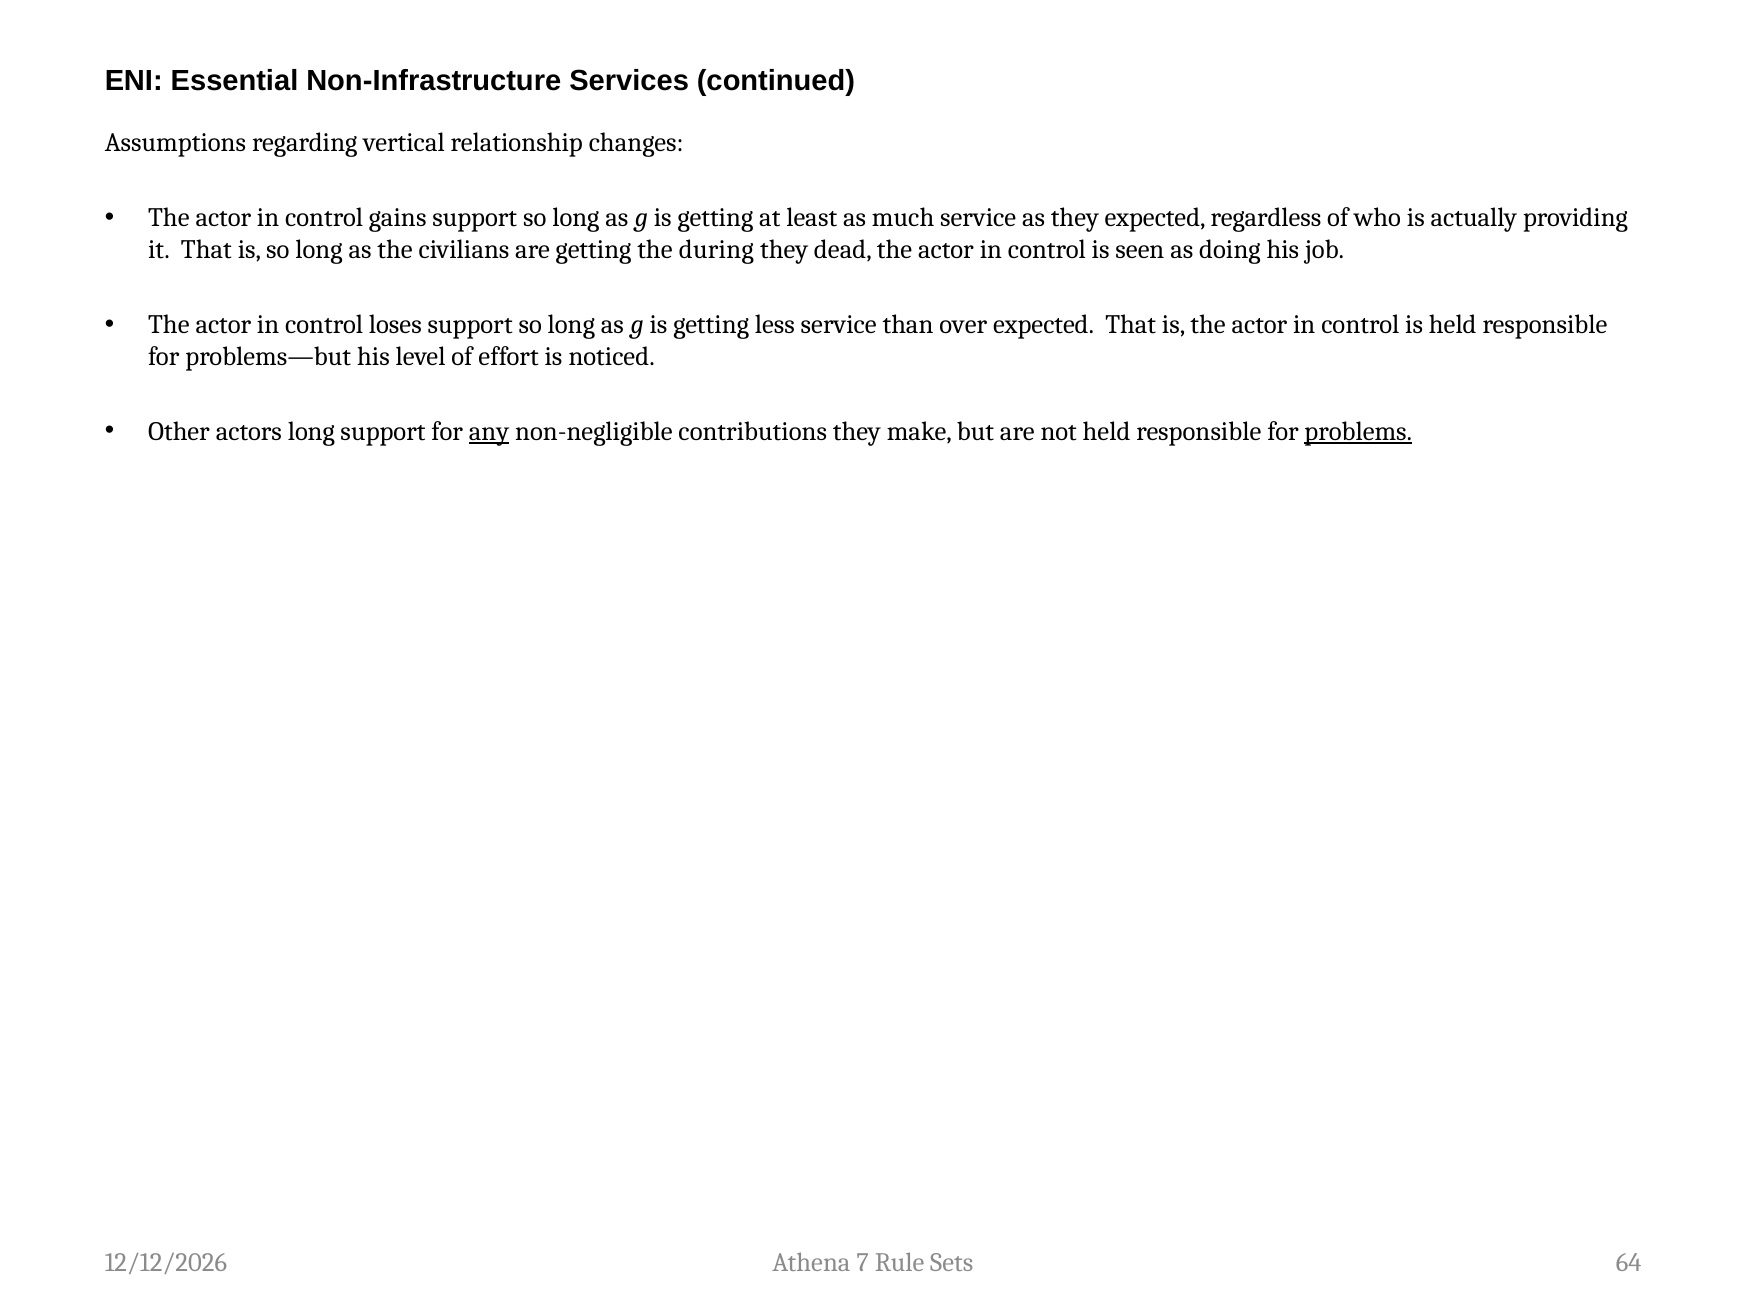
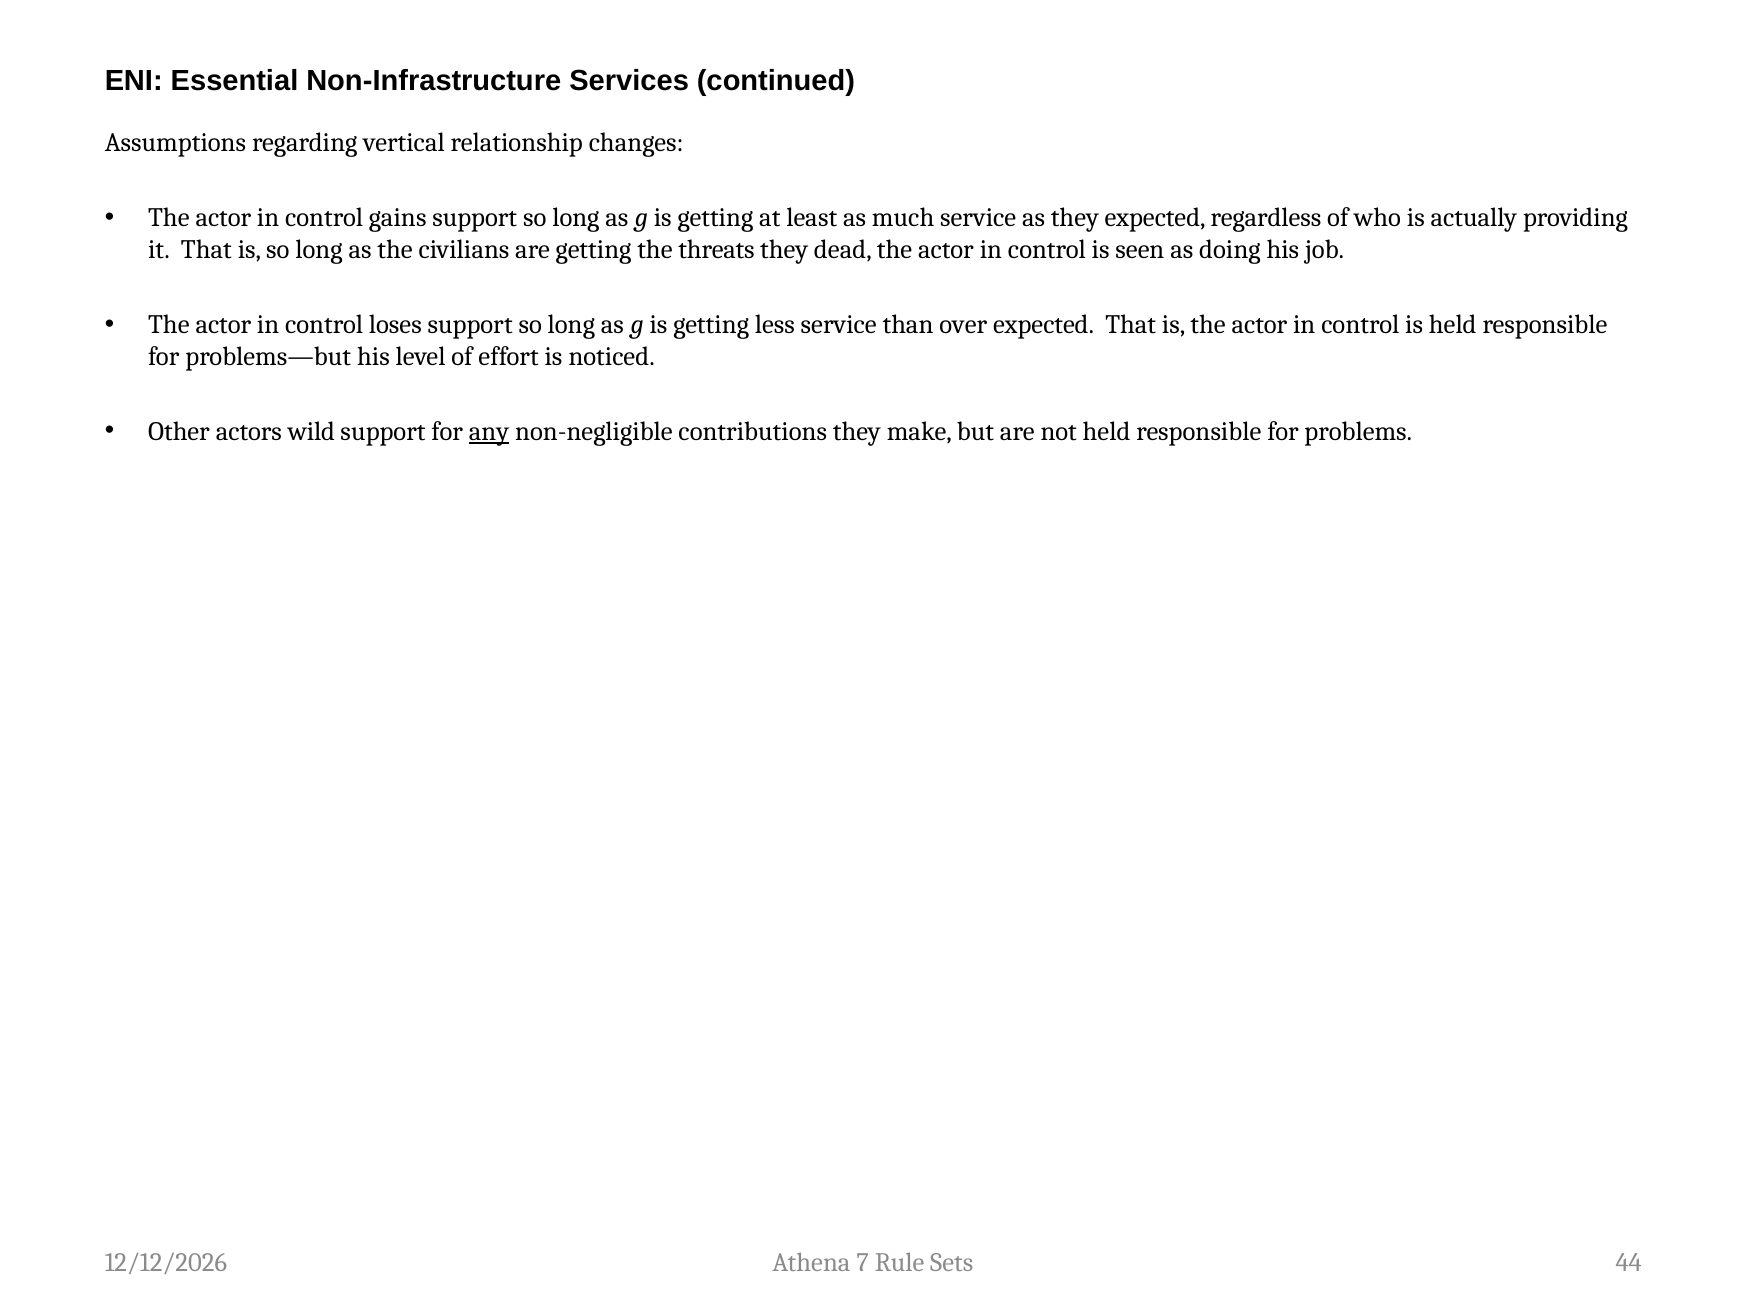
during: during -> threats (717, 250)
actors long: long -> wild (311, 431)
problems underline: present -> none (1358, 431)
64: 64 -> 44 (1629, 1262)
